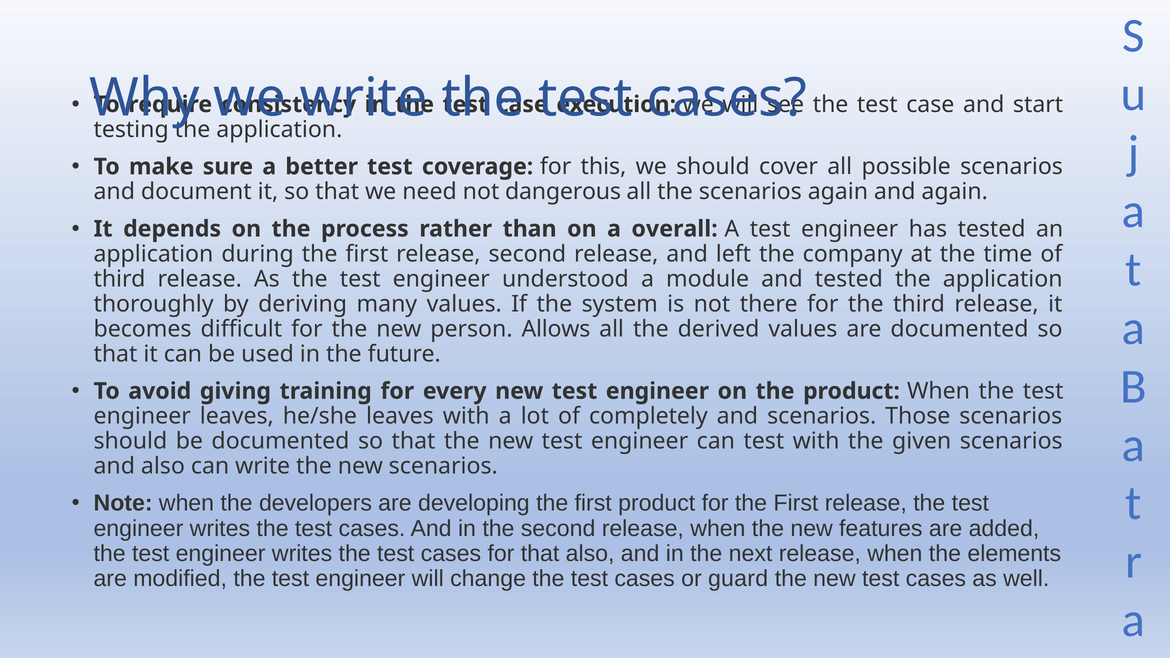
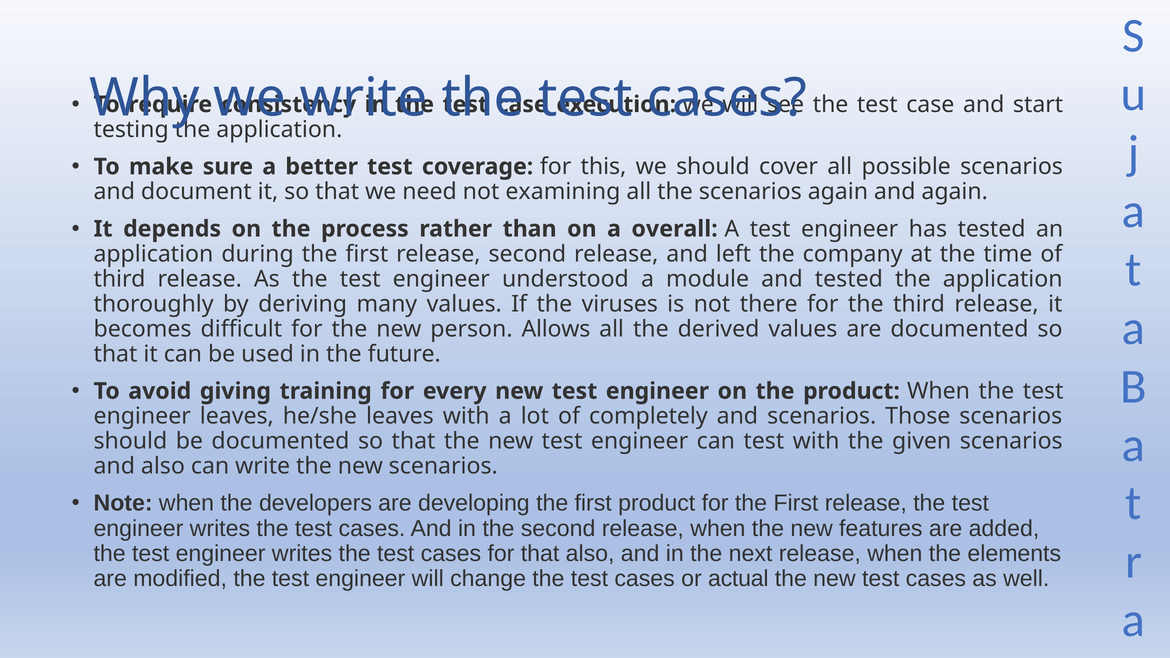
dangerous: dangerous -> examining (563, 192)
system: system -> viruses (620, 304)
guard: guard -> actual (738, 578)
